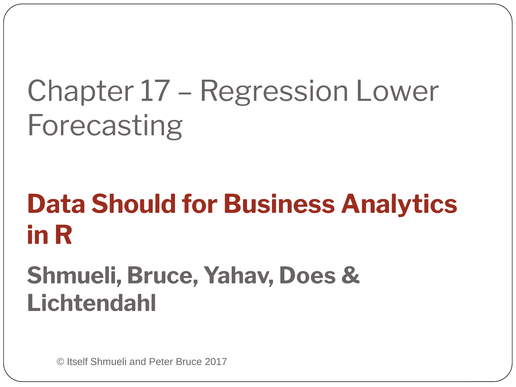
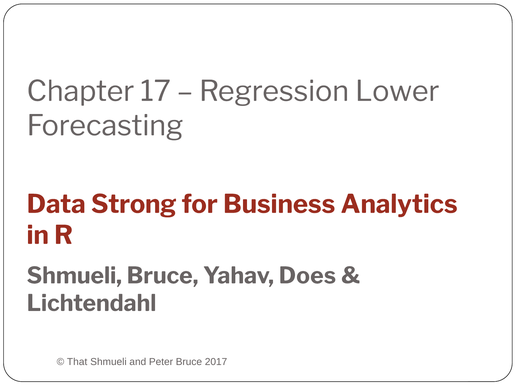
Should: Should -> Strong (134, 204)
Itself: Itself -> That (77, 362)
